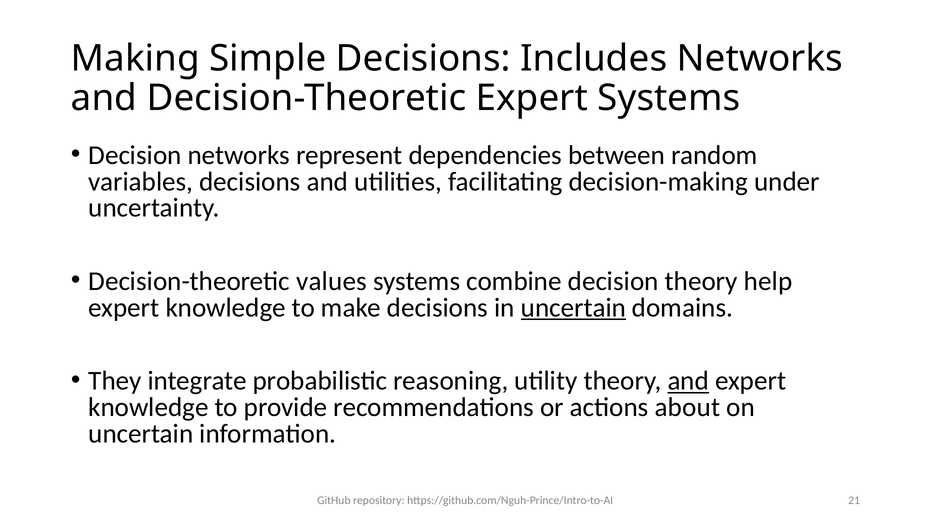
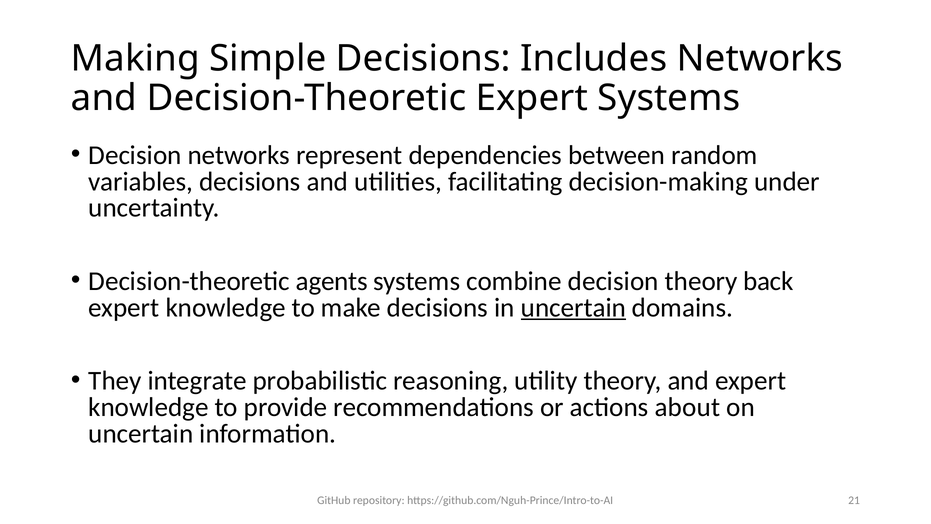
values: values -> agents (332, 281)
help: help -> back (768, 281)
and underline: present -> none (688, 381)
